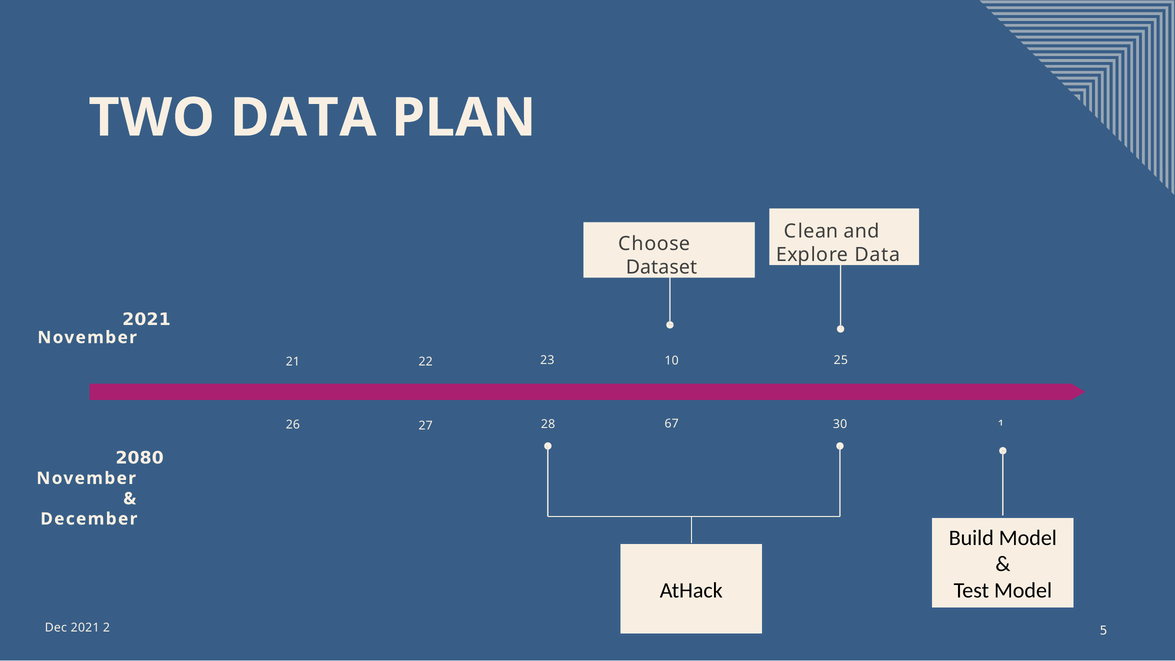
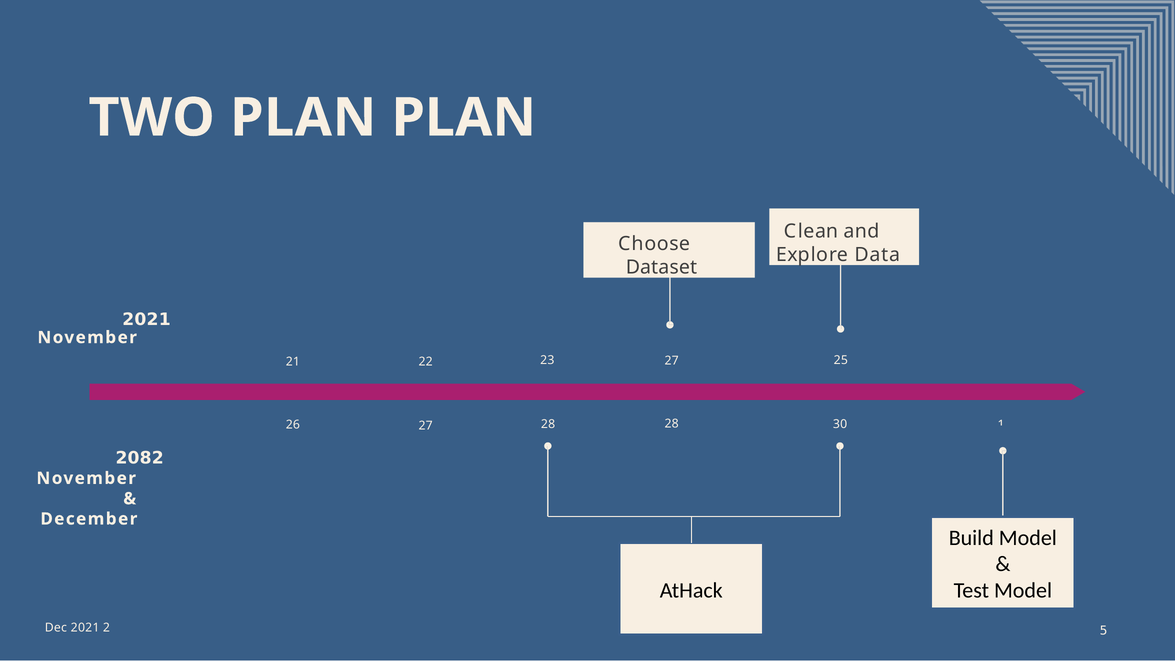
TWO DATA: DATA -> PLAN (303, 118)
23 10: 10 -> 27 (672, 361)
28 67: 67 -> 28 (672, 424)
2080: 2080 -> 2082 (140, 458)
